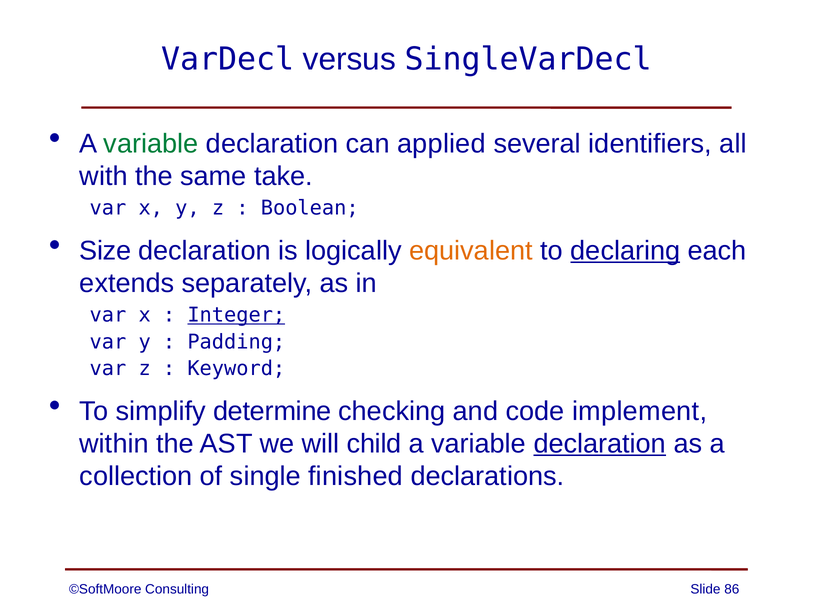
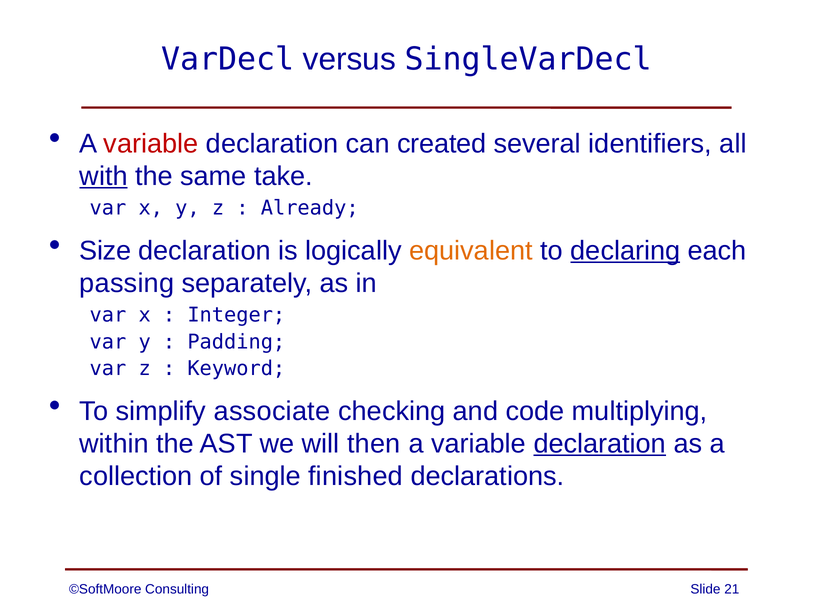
variable colour: green -> red (151, 144)
applied: applied -> created (442, 144)
with underline: none -> present (104, 176)
Boolean: Boolean -> Already (310, 208)
extends: extends -> passing (127, 283)
Integer underline: present -> none (236, 315)
determine: determine -> associate (272, 411)
implement: implement -> multiplying (640, 411)
child: child -> then (374, 443)
86: 86 -> 21 (732, 589)
